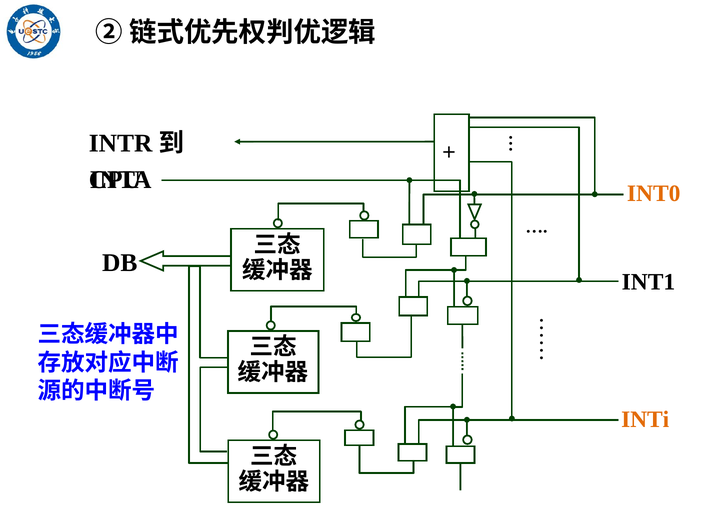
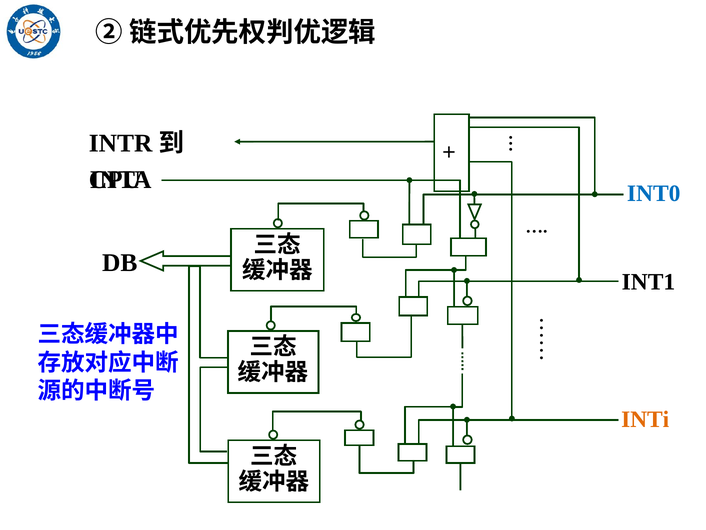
INT0 colour: orange -> blue (654, 193)
